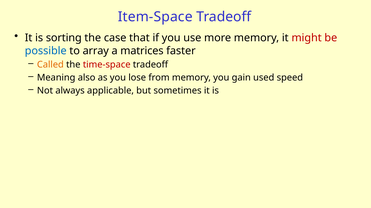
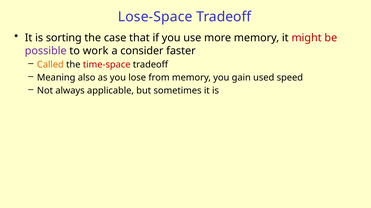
Item-Space: Item-Space -> Lose-Space (155, 17)
possible colour: blue -> purple (46, 51)
array: array -> work (96, 51)
matrices: matrices -> consider (142, 51)
